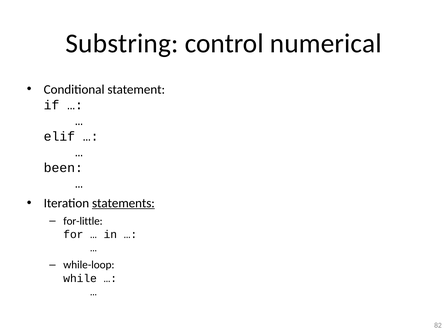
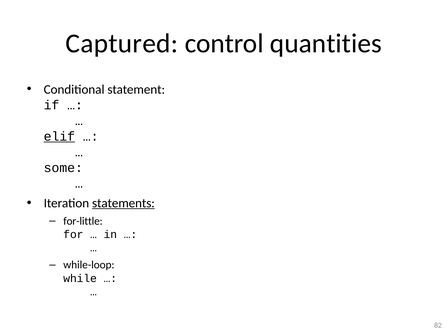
Substring: Substring -> Captured (122, 43)
numerical: numerical -> quantities (326, 43)
elif underline: none -> present (59, 136)
been: been -> some (63, 168)
